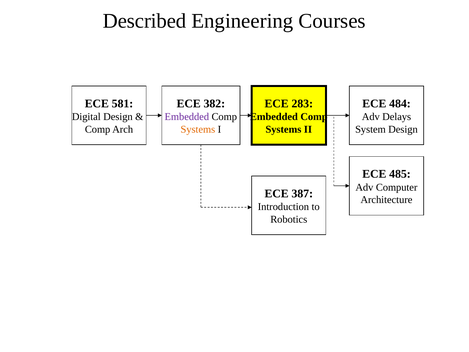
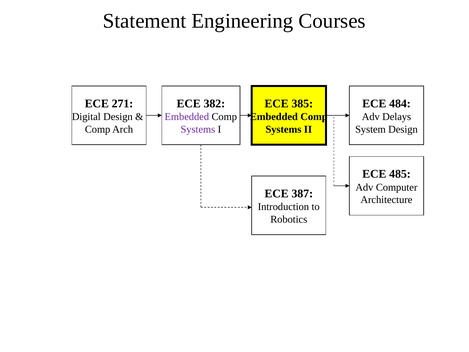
Described: Described -> Statement (145, 21)
581: 581 -> 271 (122, 104)
283: 283 -> 385 (302, 104)
Systems colour: orange -> purple (198, 129)
